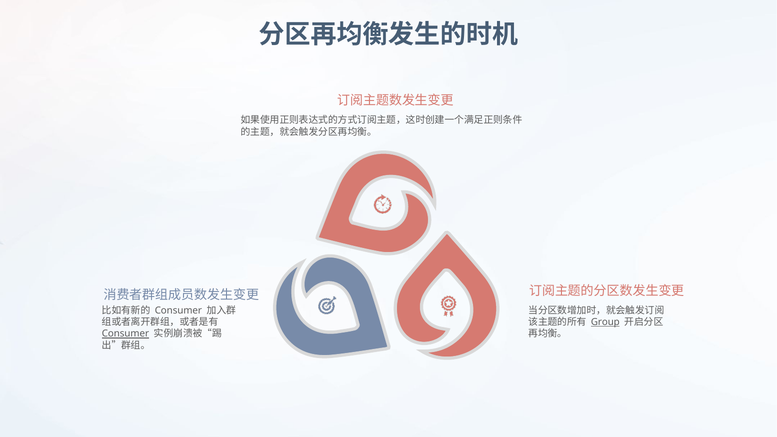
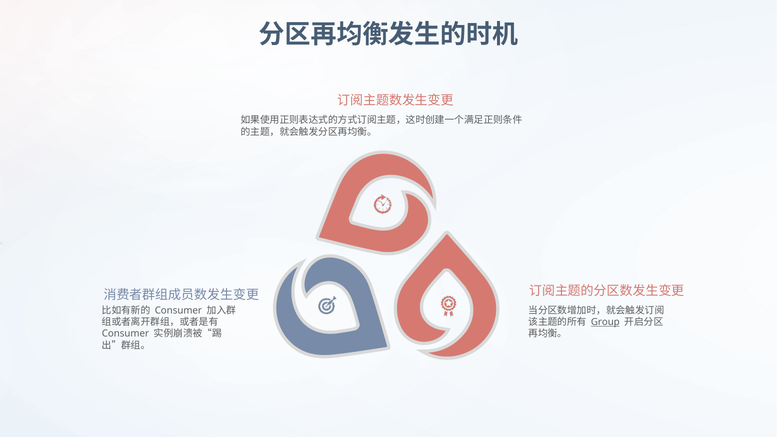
Consumer underline: present -> none (125, 334)
